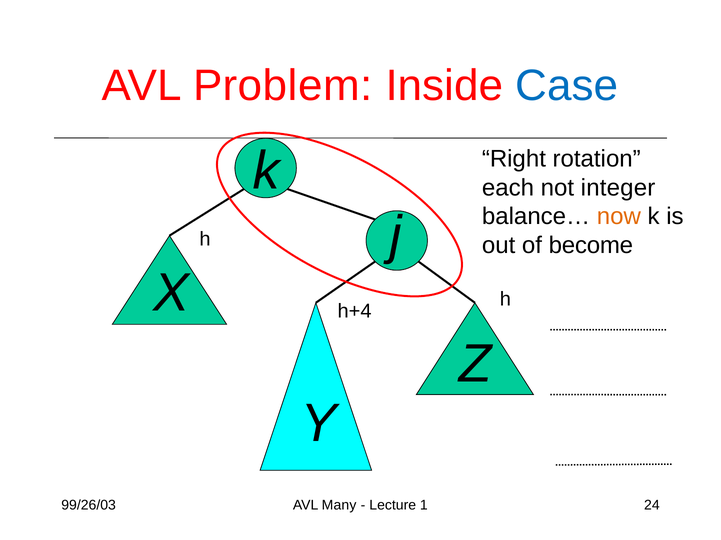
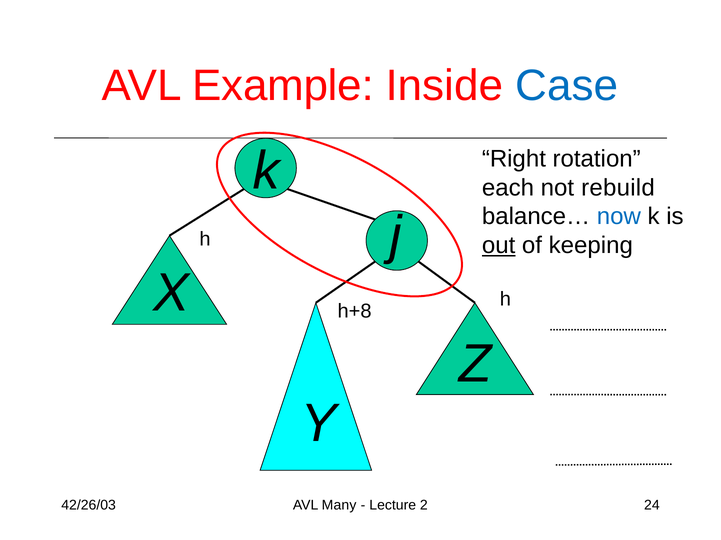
Problem: Problem -> Example (283, 86)
integer: integer -> rebuild (618, 188)
now colour: orange -> blue (619, 217)
out underline: none -> present (499, 246)
become: become -> keeping (591, 246)
h+4: h+4 -> h+8 (355, 311)
99/26/03: 99/26/03 -> 42/26/03 (89, 506)
1: 1 -> 2 (424, 506)
